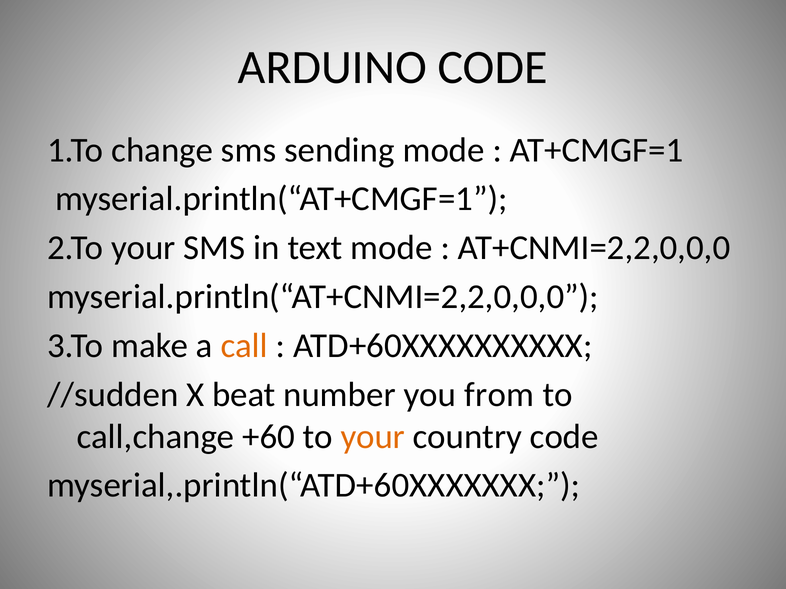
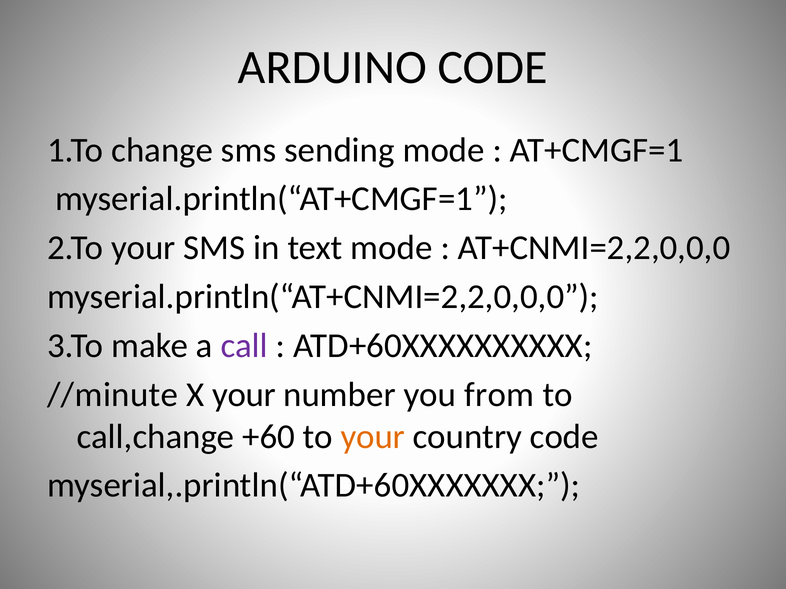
call colour: orange -> purple (244, 346)
//sudden: //sudden -> //minute (113, 395)
X beat: beat -> your (244, 395)
